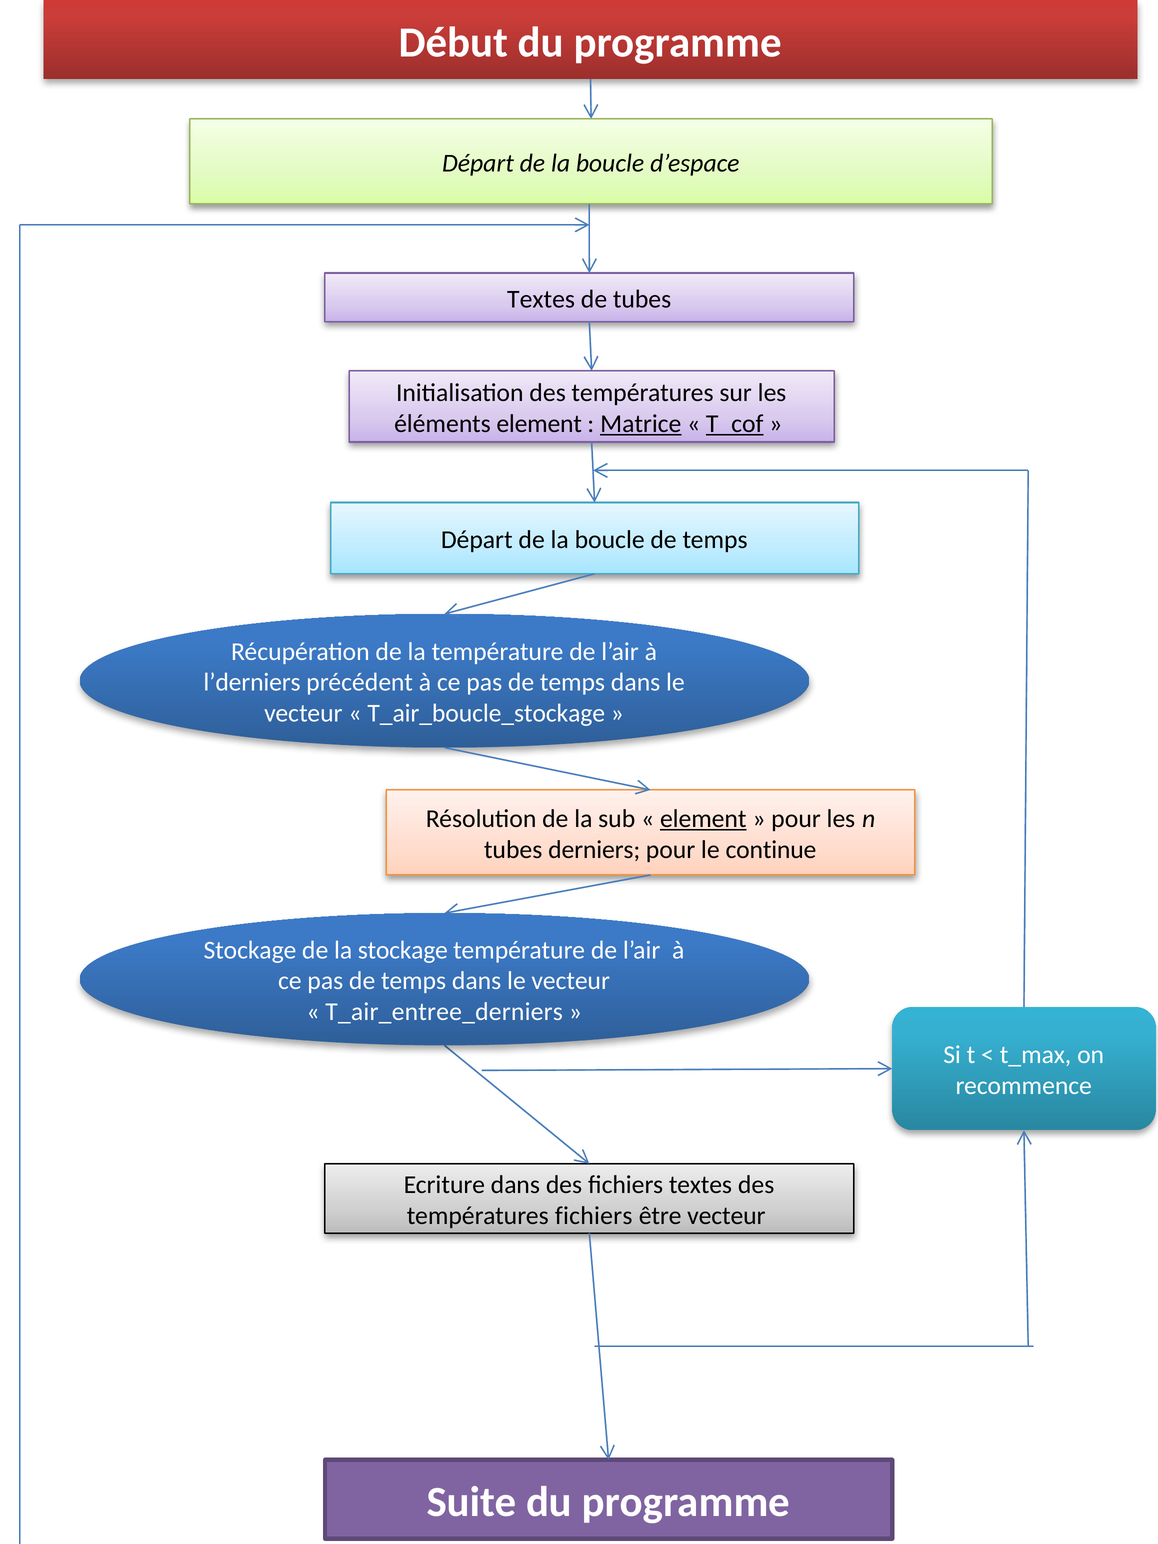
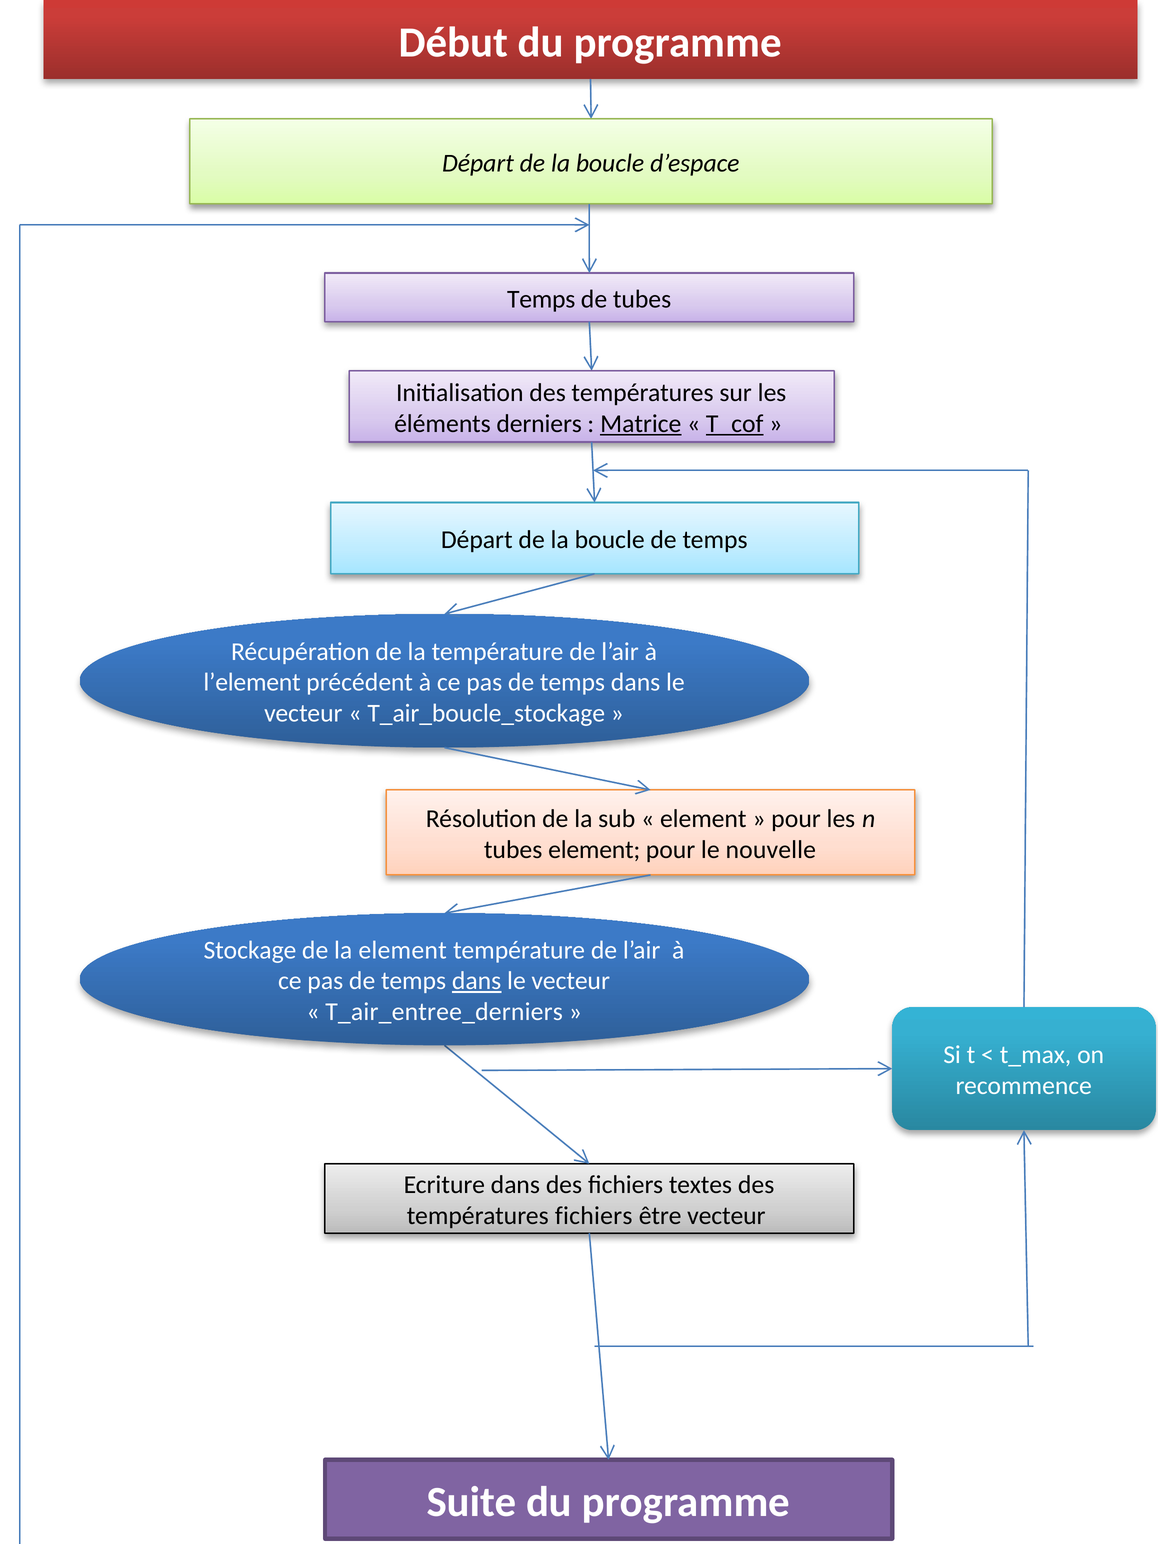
Textes: Textes -> Temps (541, 299)
éléments element: element -> derniers (539, 424)
l’derniers: l’derniers -> l’element (252, 682)
element underline: present -> none (703, 819)
tubes derniers: derniers -> element (594, 850)
continue: continue -> nouvelle (771, 850)
la stockage: stockage -> element (403, 950)
dans underline: none -> present (477, 981)
